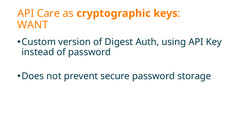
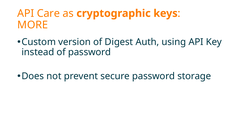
WANT: WANT -> MORE (33, 25)
